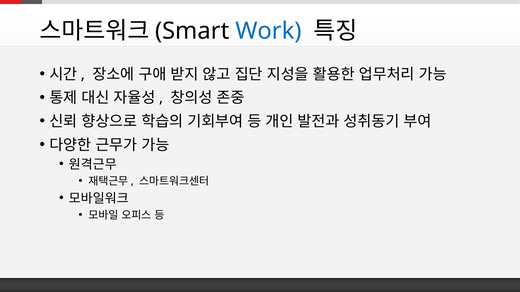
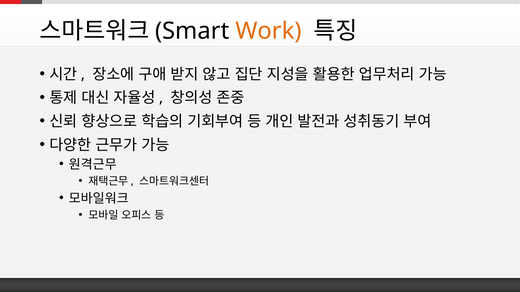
Work colour: blue -> orange (269, 31)
